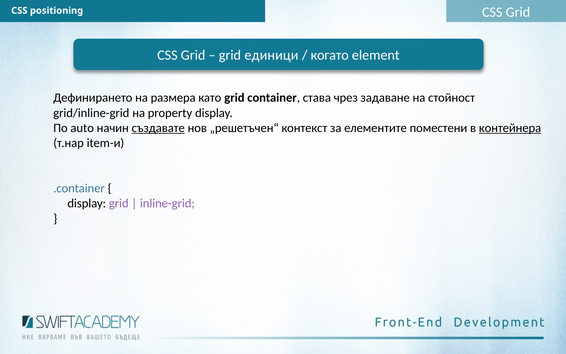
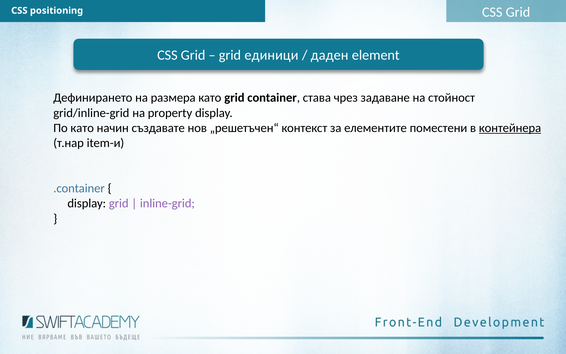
когато: когато -> даден (330, 55)
По auto: auto -> като (82, 128)
създавате underline: present -> none (158, 128)
